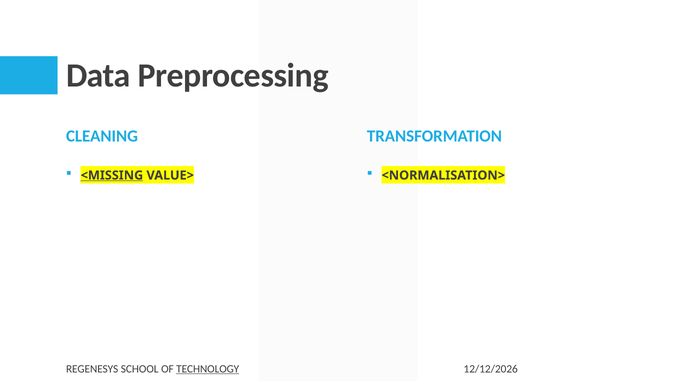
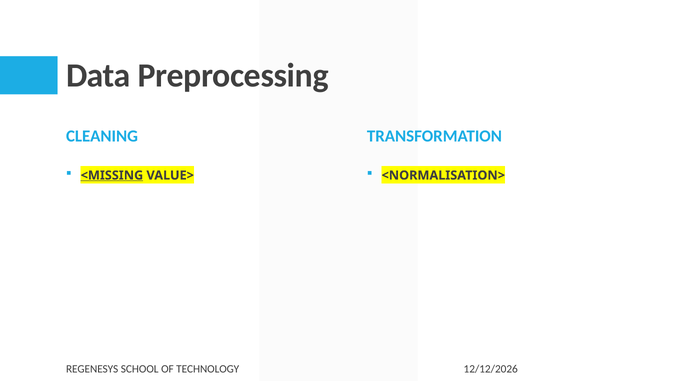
TECHNOLOGY underline: present -> none (208, 369)
